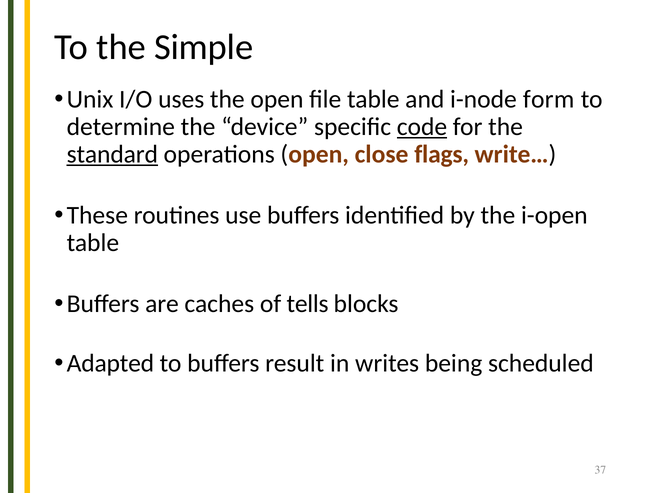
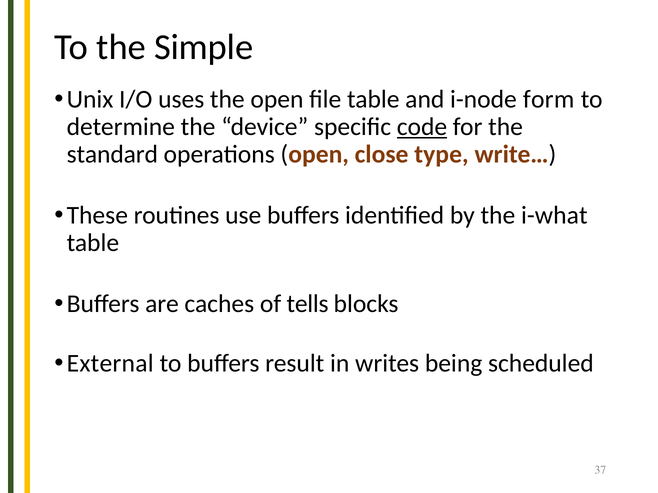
standard underline: present -> none (112, 154)
flags: flags -> type (441, 154)
i-open: i-open -> i-what (554, 216)
Adapted: Adapted -> External (110, 363)
